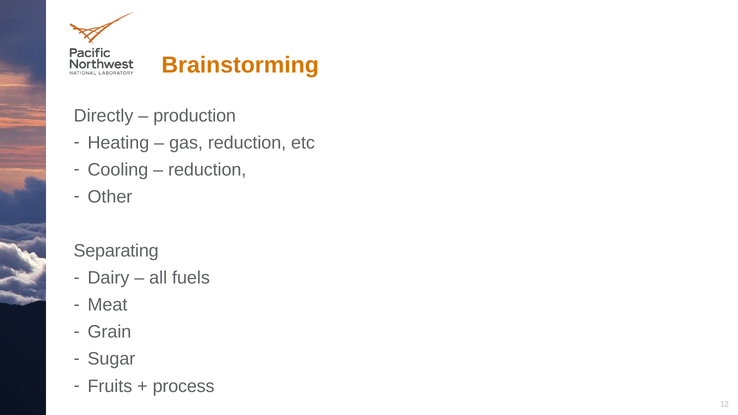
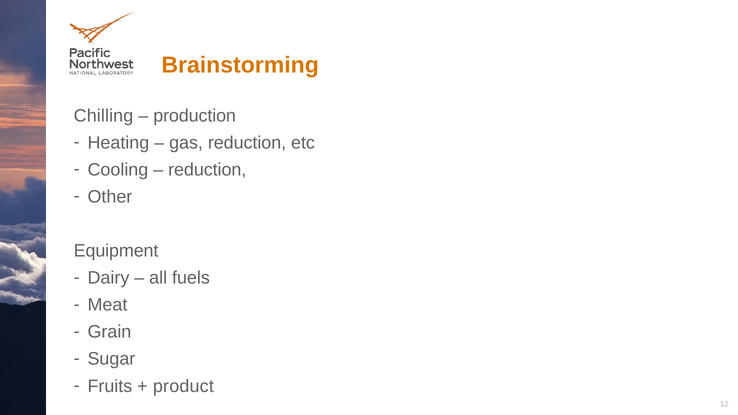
Directly: Directly -> Chilling (104, 116)
Separating: Separating -> Equipment (116, 251)
process: process -> product (183, 386)
